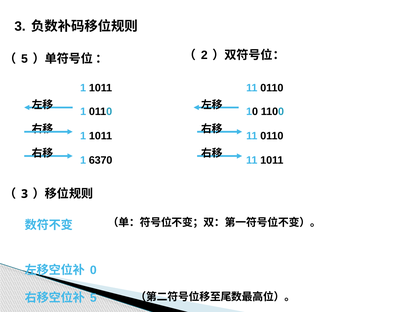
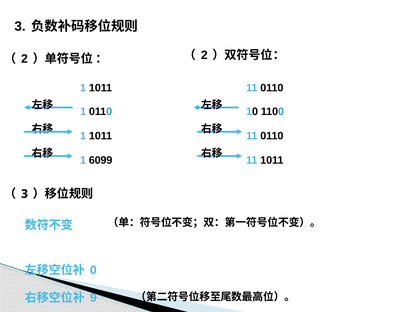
5: 5 -> 2 (24, 59)
6370: 6370 -> 6099 (101, 160)
5: 5 -> 9 (93, 297)
